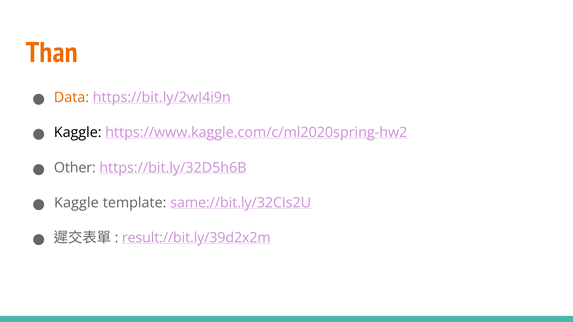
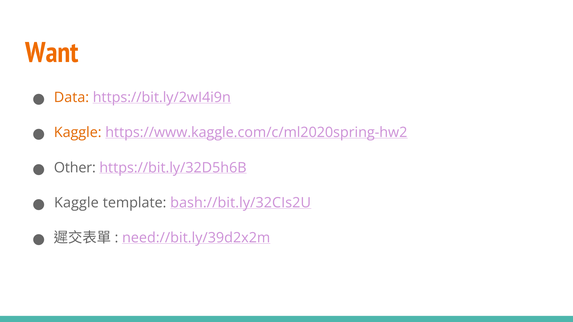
Than: Than -> Want (52, 53)
Kaggle colour: black -> orange (78, 133)
same://bit.ly/32CIs2U: same://bit.ly/32CIs2U -> bash://bit.ly/32CIs2U (241, 203)
result://bit.ly/39d2x2m: result://bit.ly/39d2x2m -> need://bit.ly/39d2x2m (196, 238)
